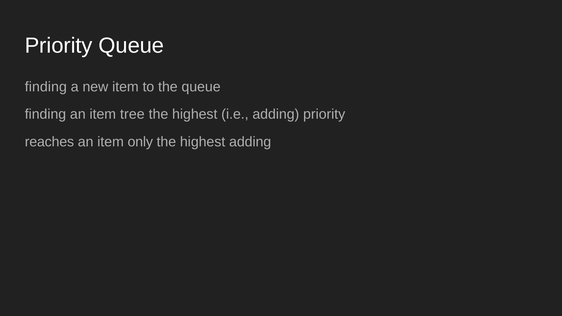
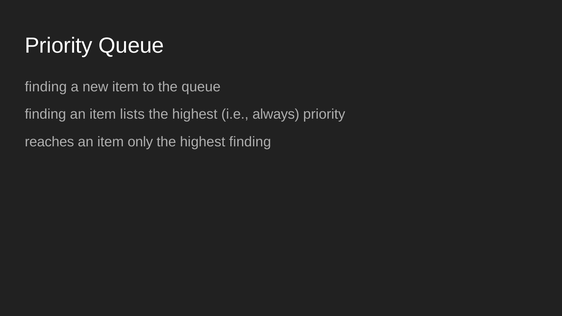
tree: tree -> lists (132, 114)
i.e adding: adding -> always (276, 114)
highest adding: adding -> finding (250, 142)
